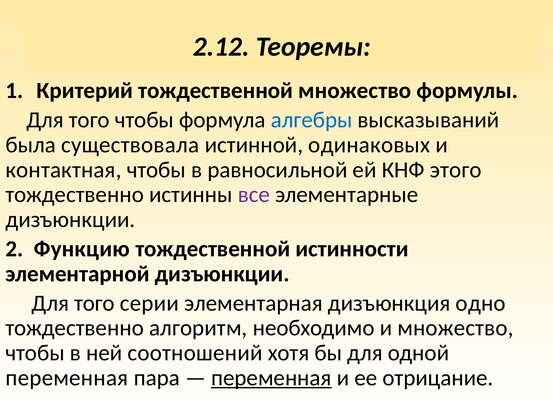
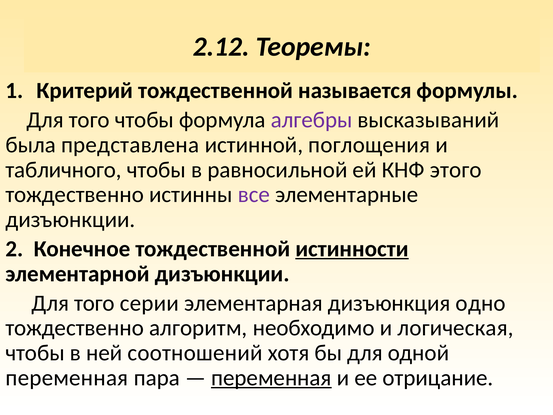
тождественной множество: множество -> называется (355, 91)
алгебры colour: blue -> purple (312, 120)
существовала: существовала -> представлена (130, 145)
одинаковых: одинаковых -> поглощения (369, 145)
контактная: контактная -> табличного (64, 170)
Функцию: Функцию -> Конечное (82, 249)
истинности underline: none -> present (352, 249)
и множество: множество -> логическая (456, 328)
